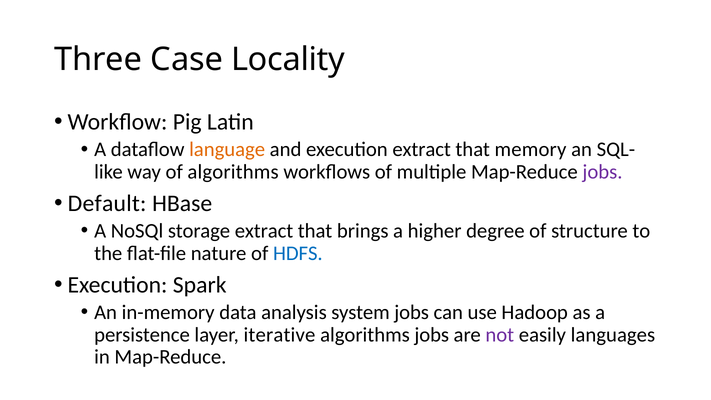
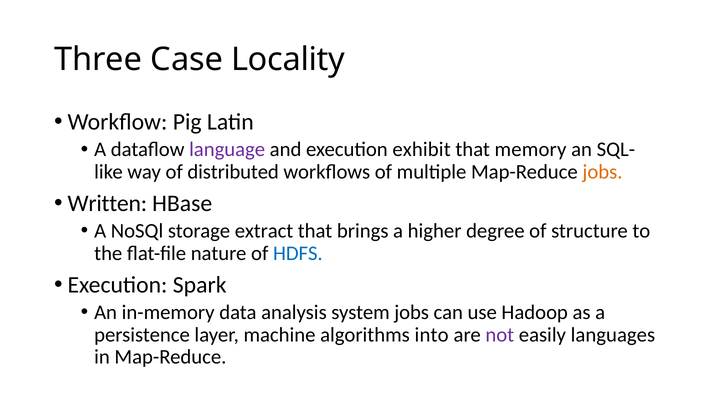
language colour: orange -> purple (227, 149)
execution extract: extract -> exhibit (422, 149)
of algorithms: algorithms -> distributed (233, 172)
jobs colour: purple -> orange (602, 172)
Default: Default -> Written (107, 203)
iterative: iterative -> machine (280, 335)
algorithms jobs: jobs -> into (432, 335)
